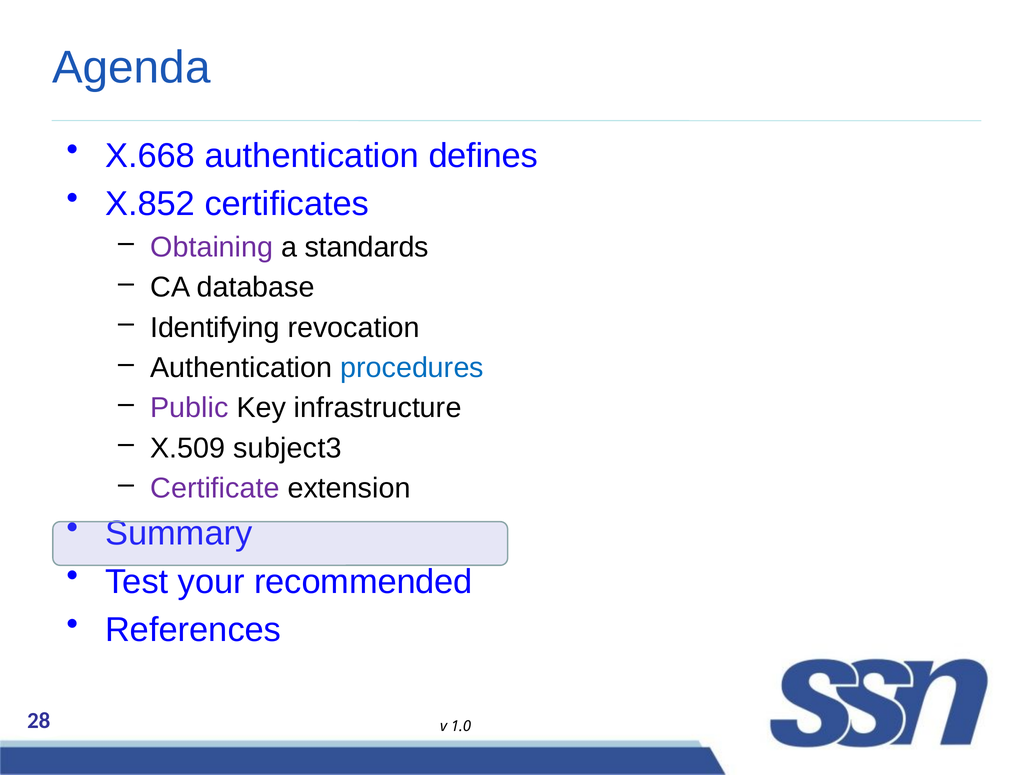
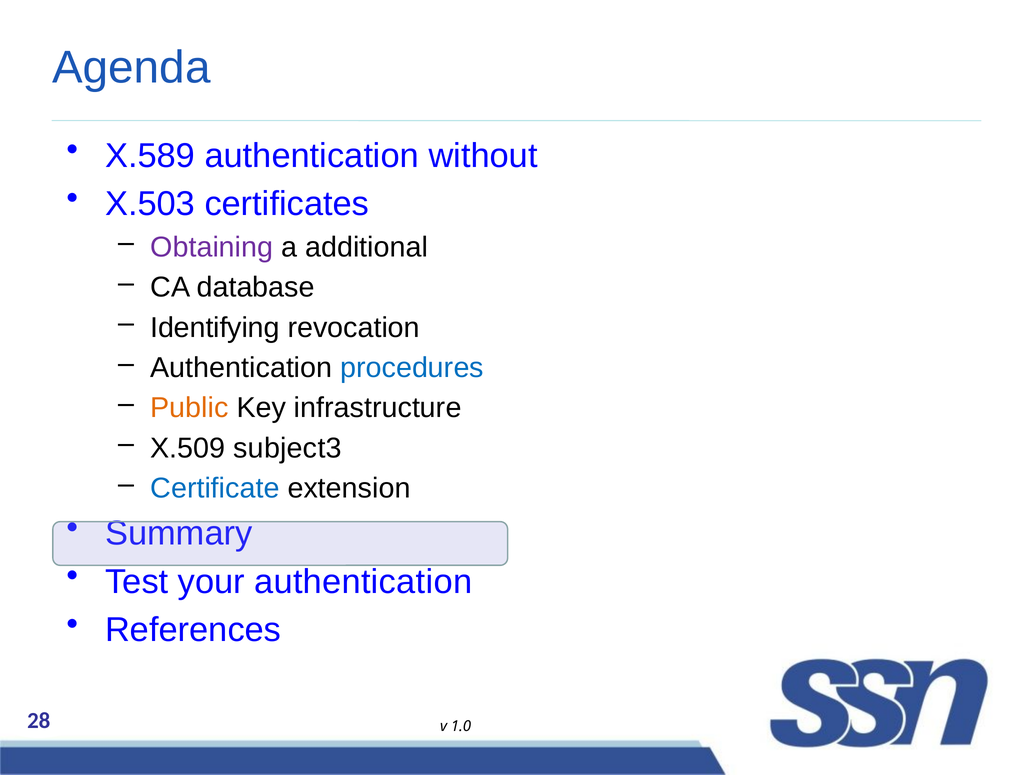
X.668: X.668 -> X.589 (150, 156)
defines: defines -> without (483, 156)
X.852: X.852 -> X.503 (150, 204)
standards: standards -> additional (367, 247)
Public colour: purple -> orange (189, 408)
Certificate colour: purple -> blue (215, 488)
your recommended: recommended -> authentication (363, 582)
